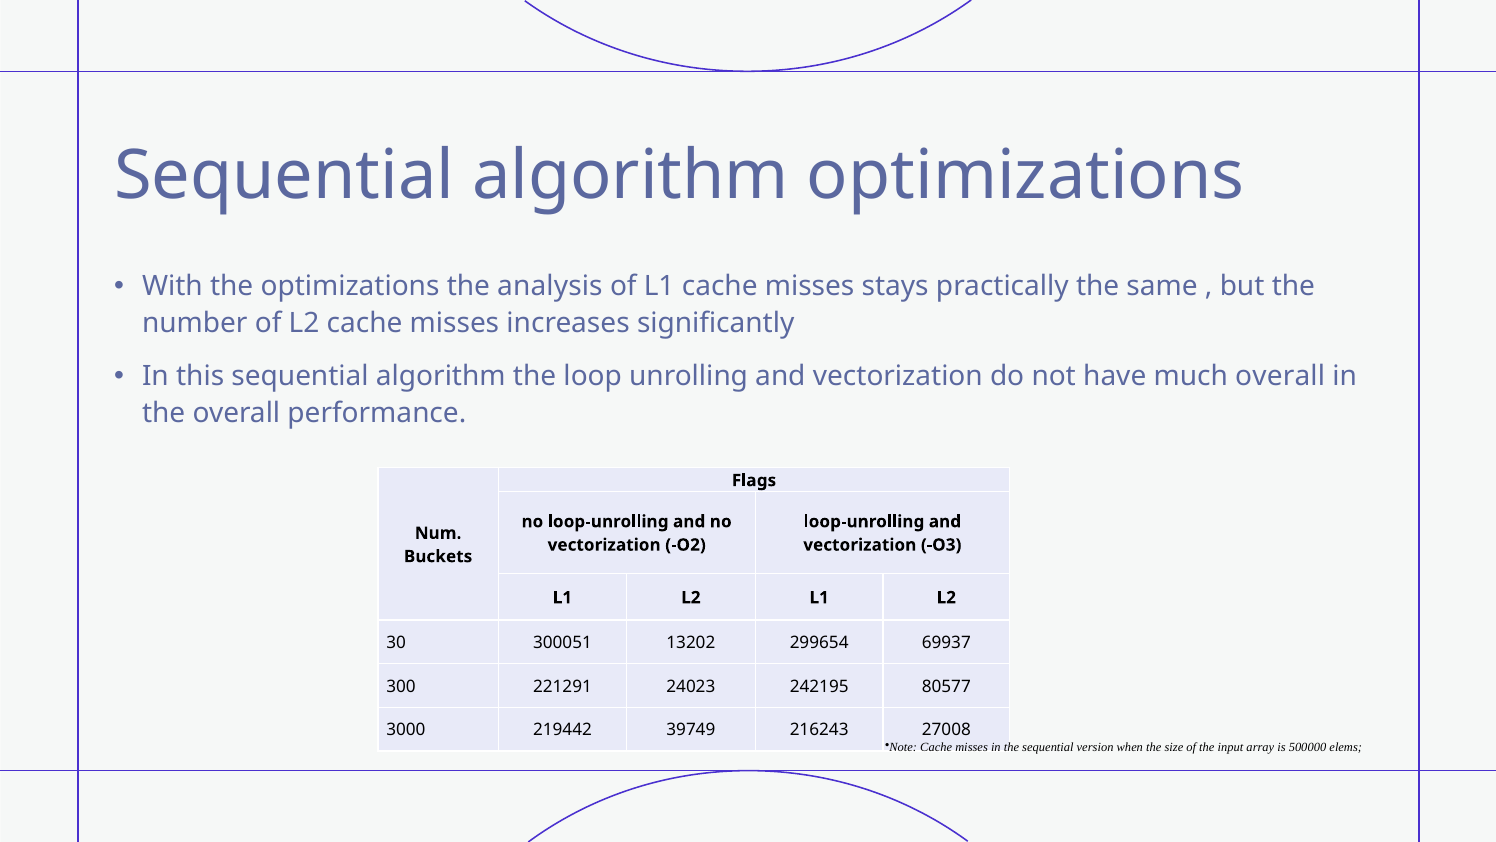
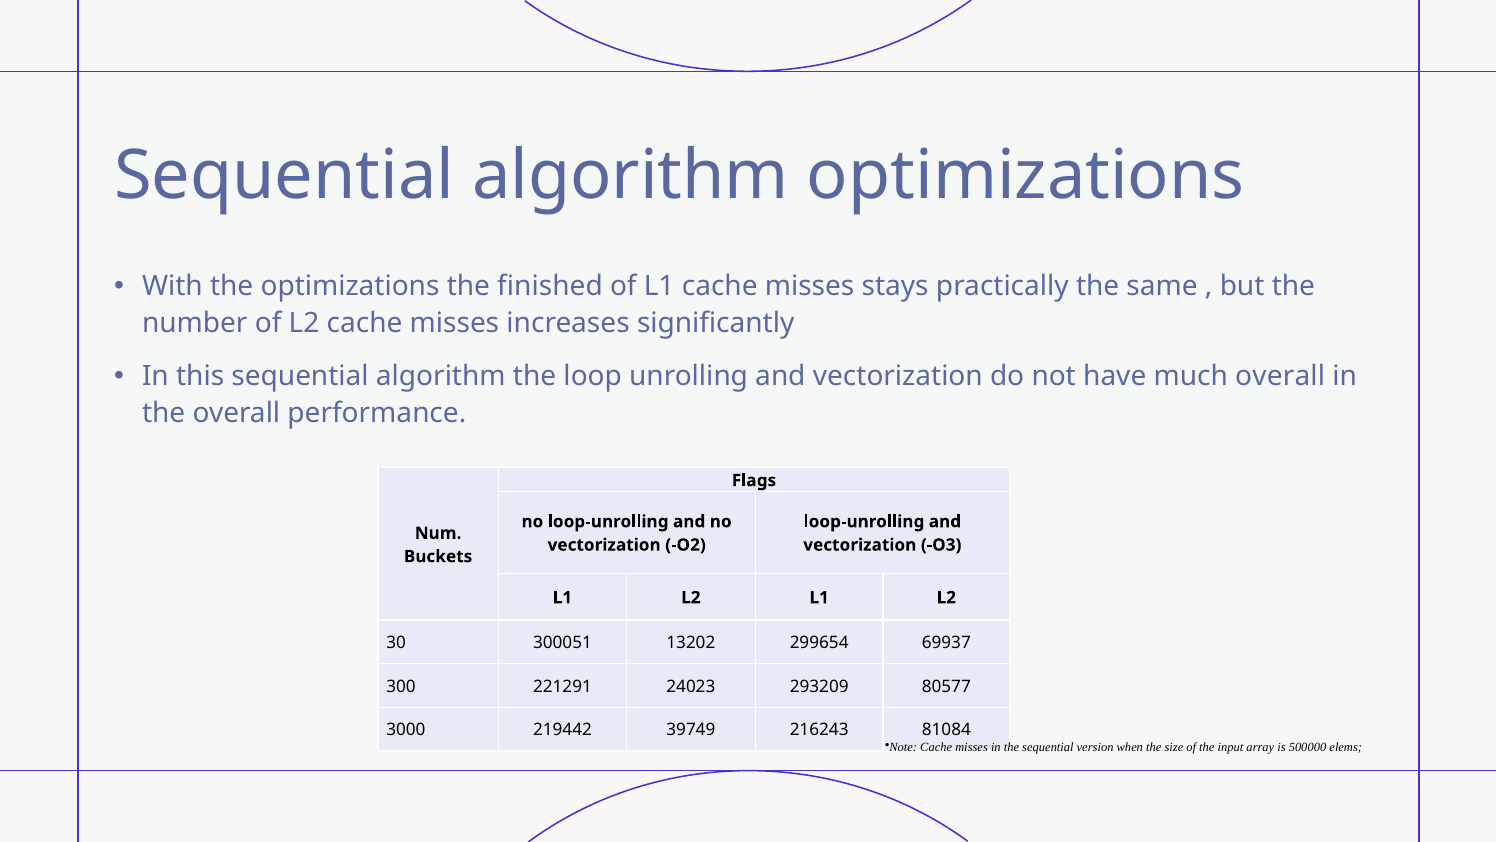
analysis: analysis -> finished (550, 286)
242195: 242195 -> 293209 (819, 686)
27008: 27008 -> 81084 (946, 730)
